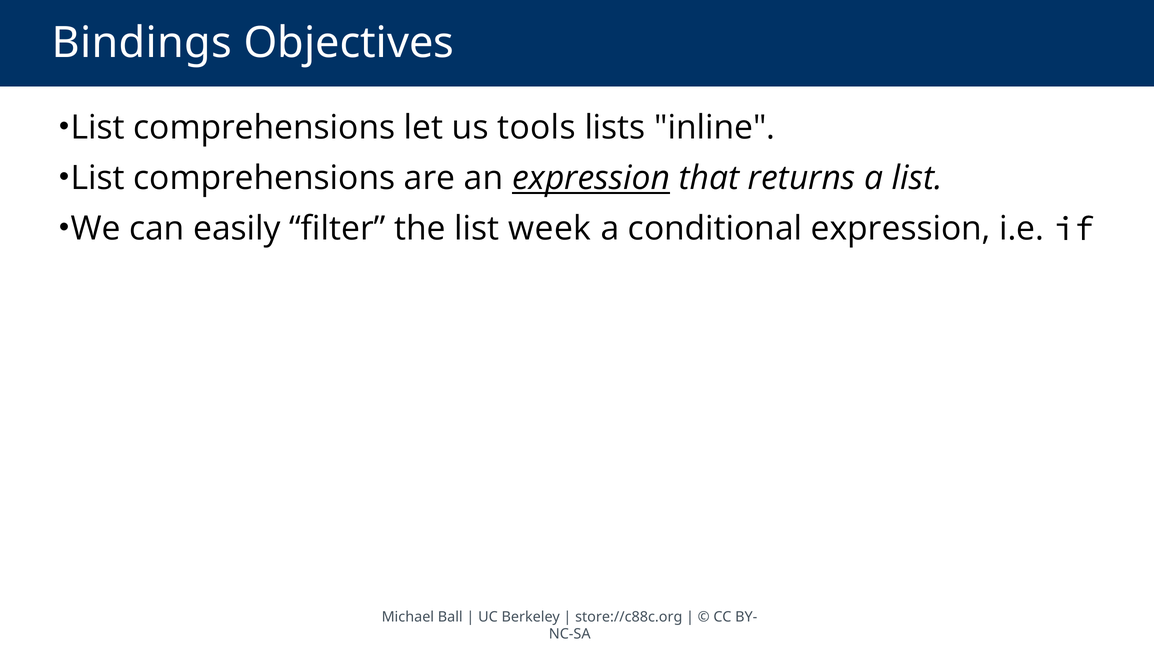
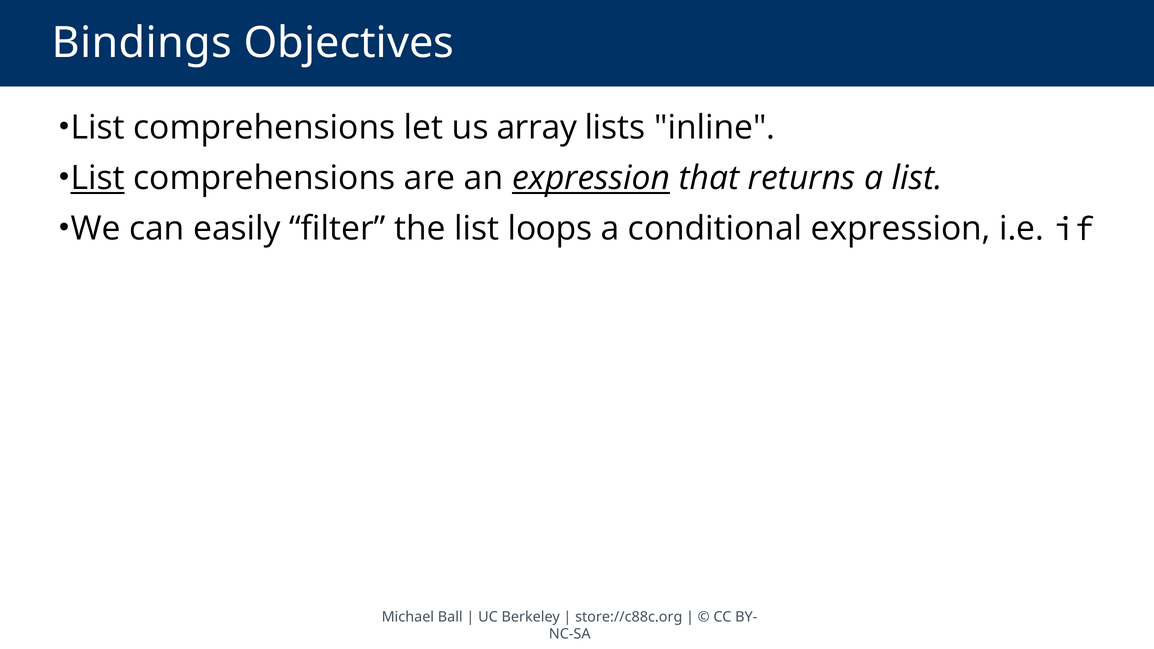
tools: tools -> array (537, 128)
List underline: none -> present (98, 178)
week: week -> loops (550, 229)
